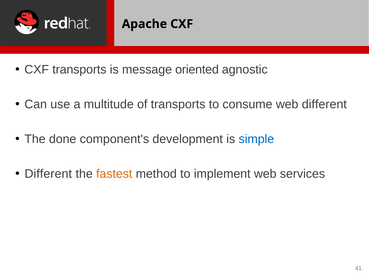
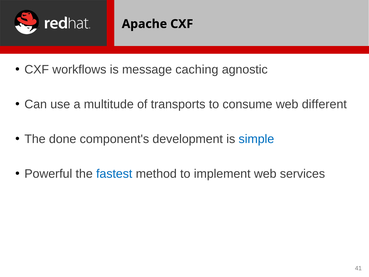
CXF transports: transports -> workflows (79, 69)
oriented: oriented -> caching (197, 69)
Different: Different -> Powerful (48, 174)
fastest colour: orange -> blue (114, 174)
